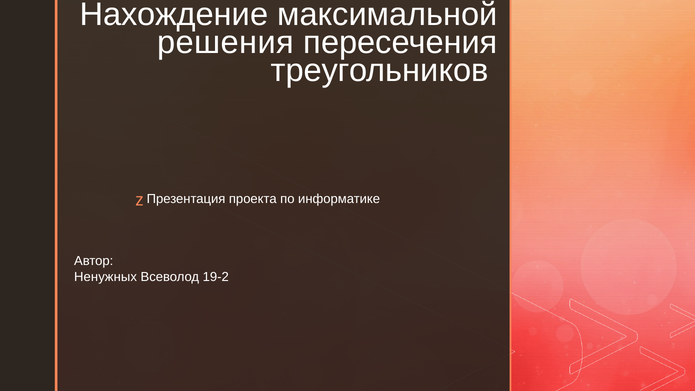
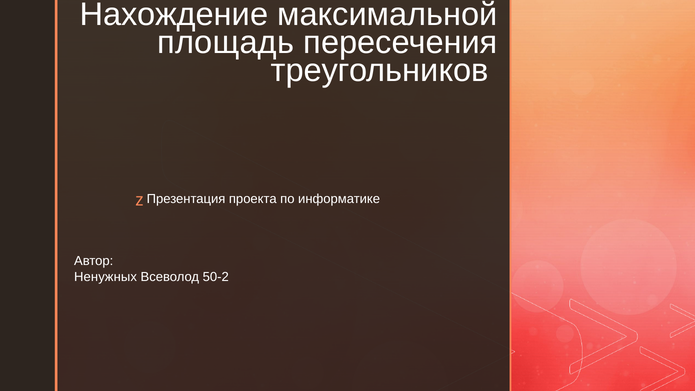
решения: решения -> площадь (226, 43)
19-2: 19-2 -> 50-2 (216, 277)
